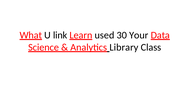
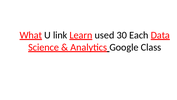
Your: Your -> Each (139, 35)
Library: Library -> Google (124, 47)
